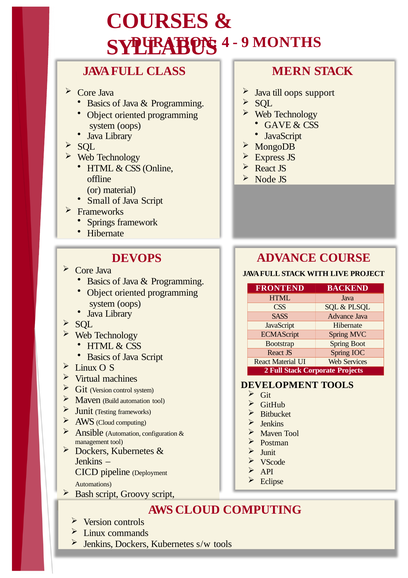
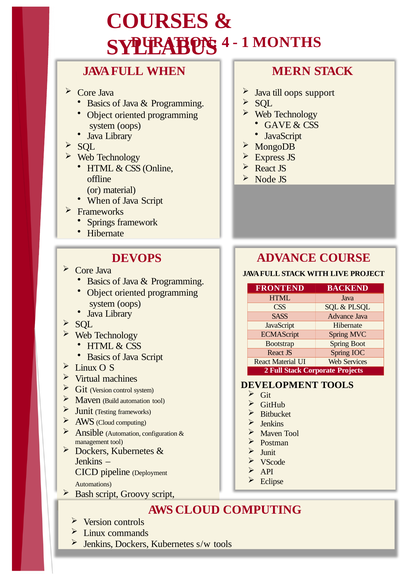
9: 9 -> 1 (245, 42)
FULL CLASS: CLASS -> WHEN (166, 71)
Small: Small -> When (99, 201)
